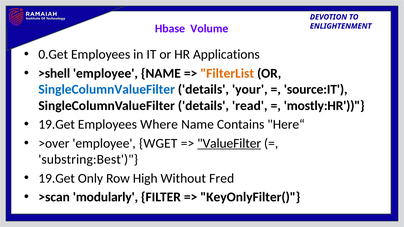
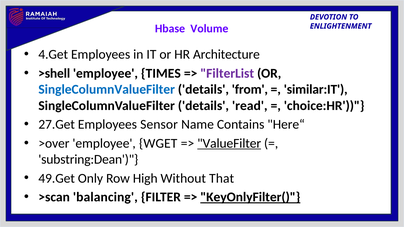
0.Get: 0.Get -> 4.Get (53, 55)
Applications: Applications -> Architecture (226, 55)
employee NAME: NAME -> TIMES (161, 73)
FilterList colour: orange -> purple (227, 73)
your: your -> from (250, 90)
source:IT: source:IT -> similar:IT (316, 90)
mostly:HR: mostly:HR -> choice:HR (324, 106)
19.Get: 19.Get -> 27.Get (57, 125)
Where: Where -> Sensor (159, 125)
substring:Best: substring:Best -> substring:Dean (88, 160)
19.Get: 19.Get -> 49.Get (57, 178)
Fred: Fred -> That (222, 178)
modularly: modularly -> balancing (105, 197)
KeyOnlyFilter( underline: none -> present (250, 197)
